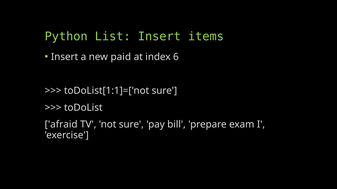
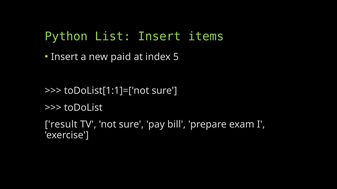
6: 6 -> 5 (176, 57)
afraid: afraid -> result (61, 125)
